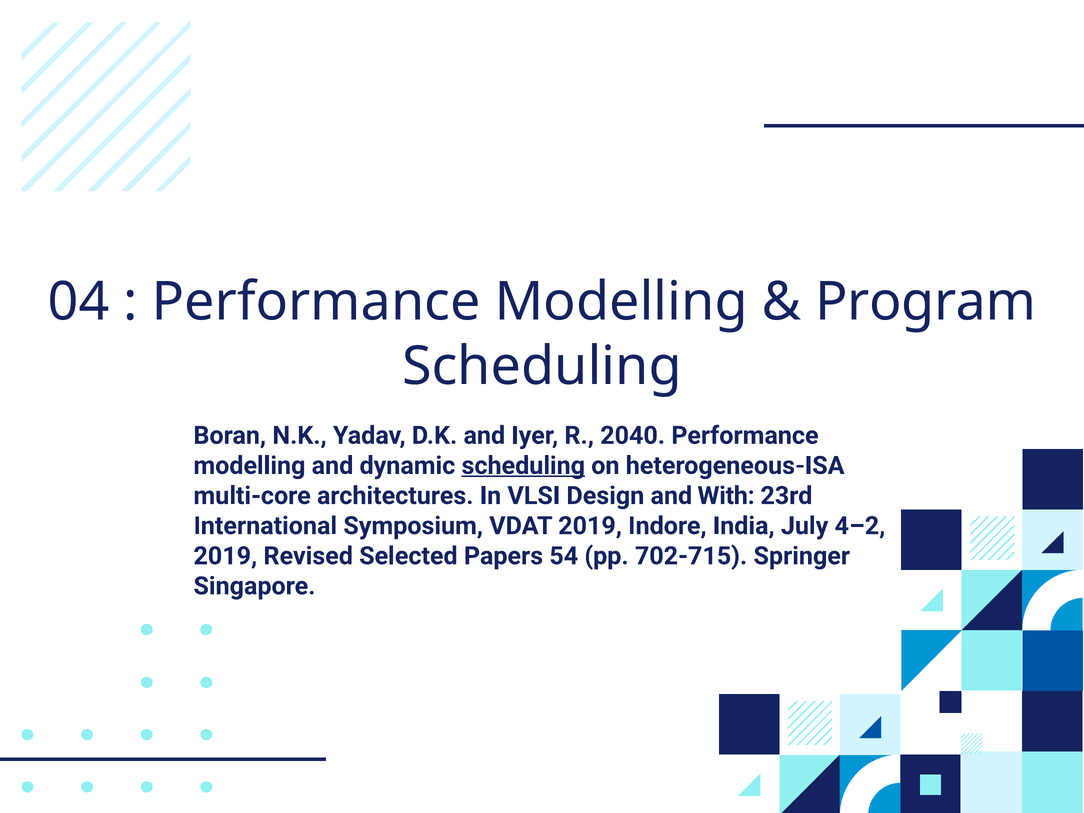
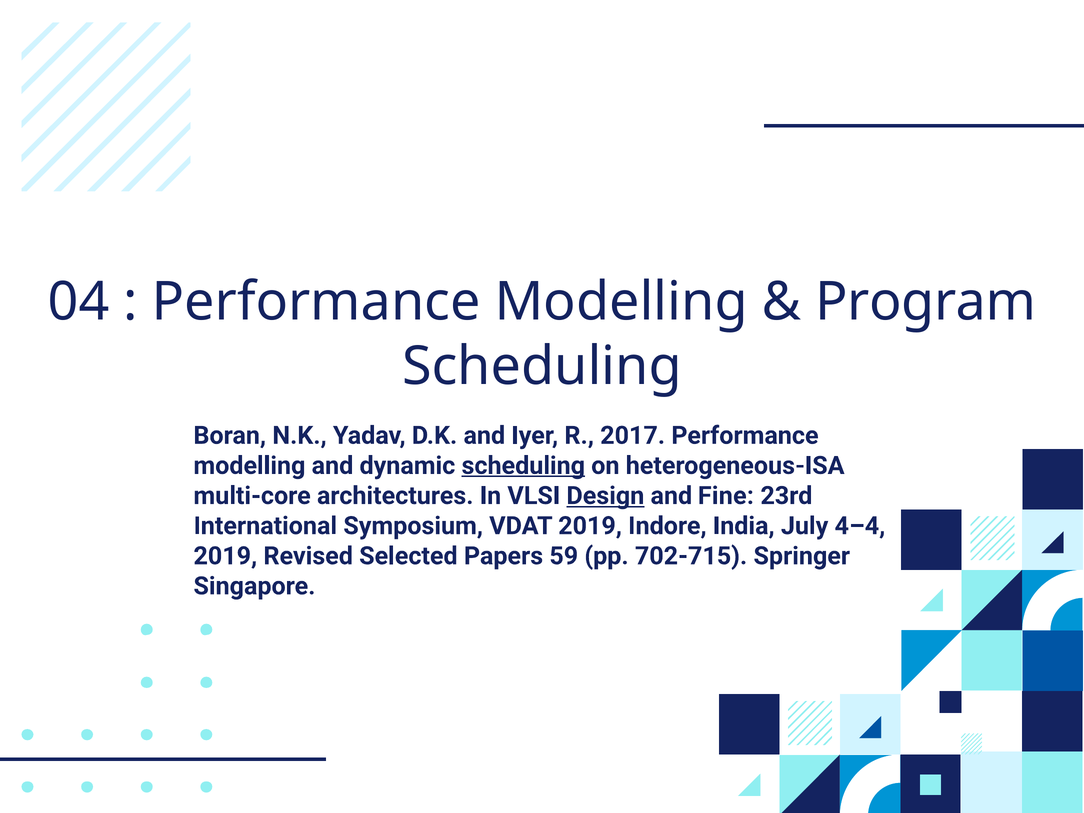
2040: 2040 -> 2017 (633, 436)
Design underline: none -> present (605, 496)
With: With -> Fine (726, 496)
4–2: 4–2 -> 4–4 (860, 526)
54: 54 -> 59 (564, 556)
